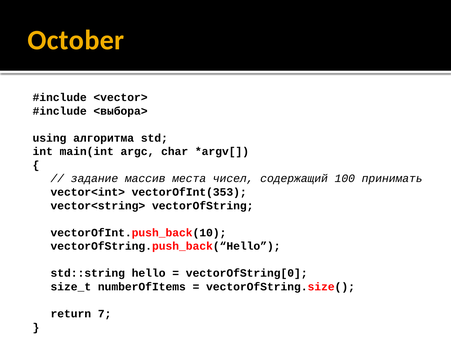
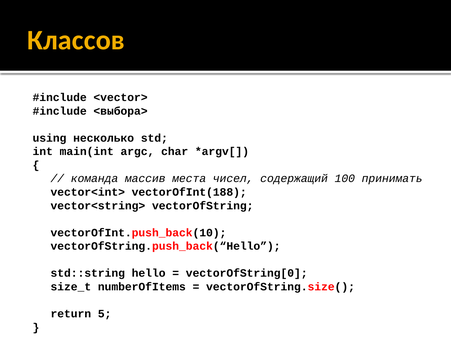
October: October -> Классов (76, 40)
алгоритма: алгоритма -> несколько (104, 138)
задание: задание -> команда (95, 179)
vectorOfInt(353: vectorOfInt(353 -> vectorOfInt(188 (189, 192)
7: 7 -> 5 (105, 314)
